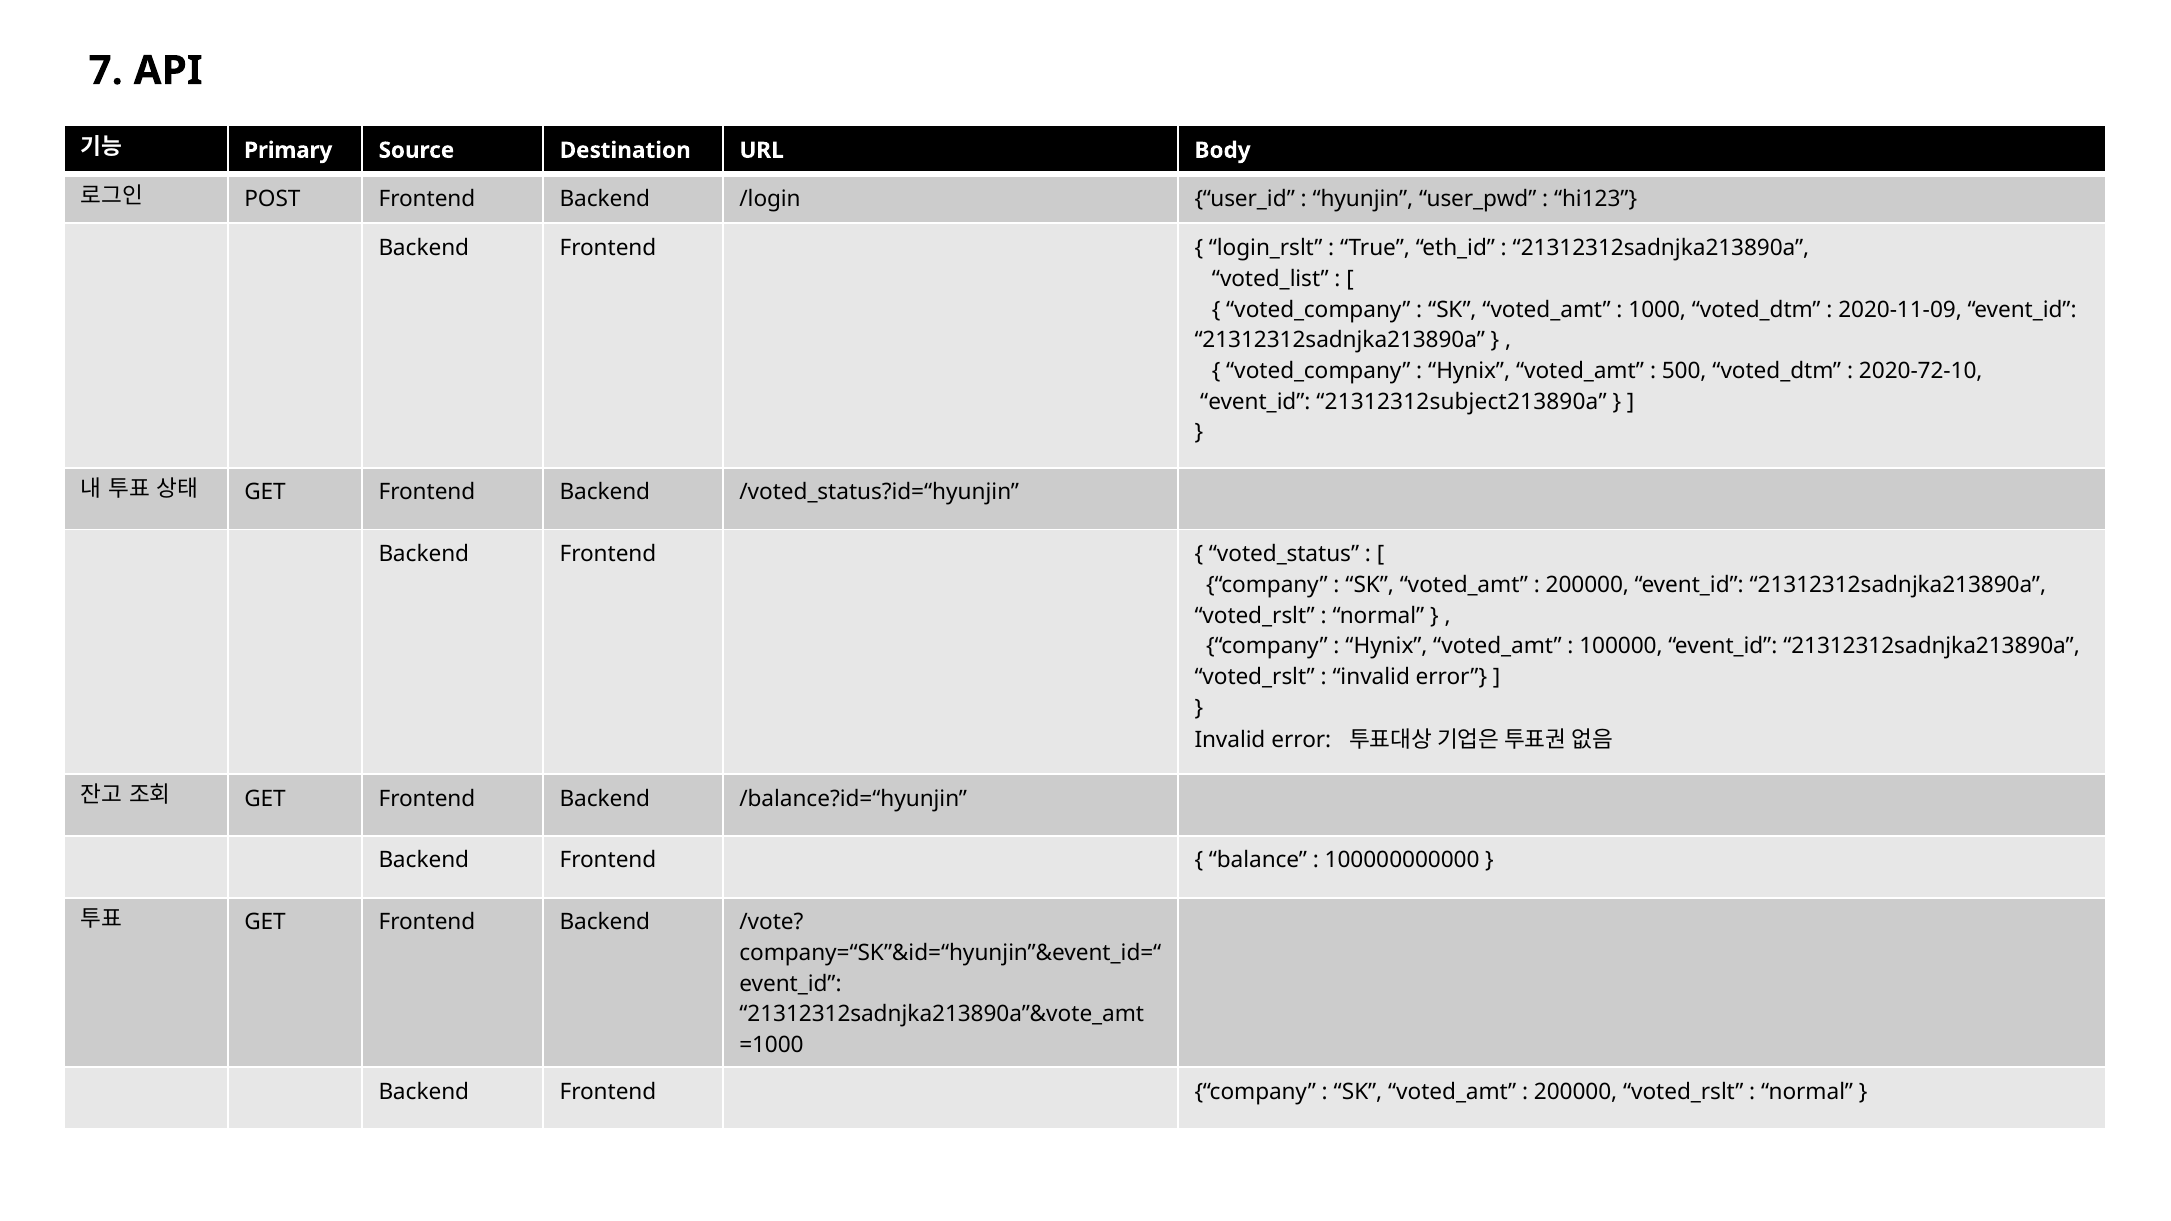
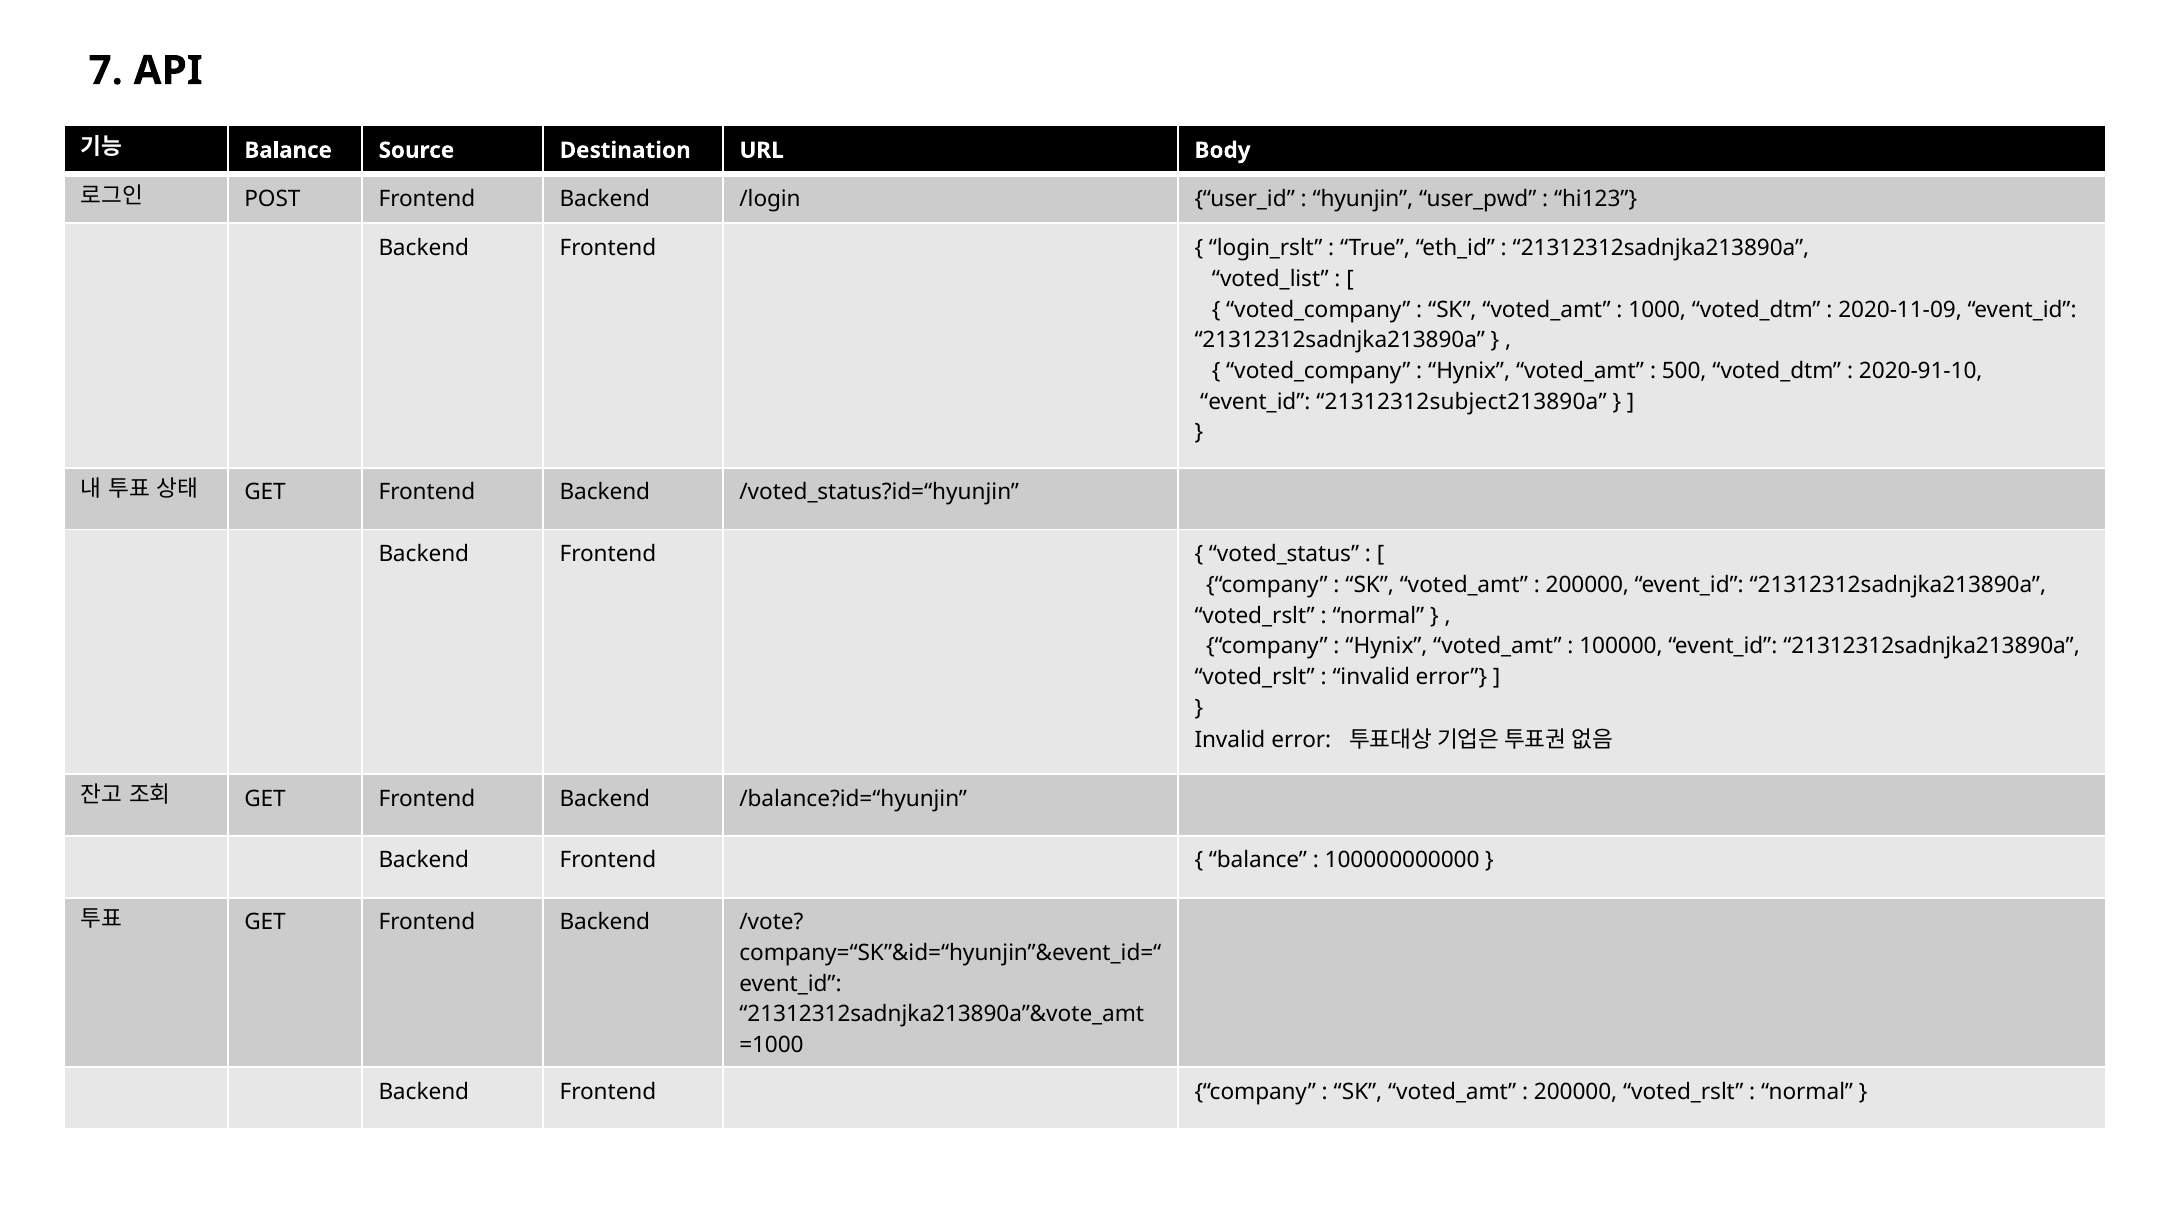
Primary: Primary -> Balance (288, 150)
2020-72-10: 2020-72-10 -> 2020-91-10 (1921, 371)
